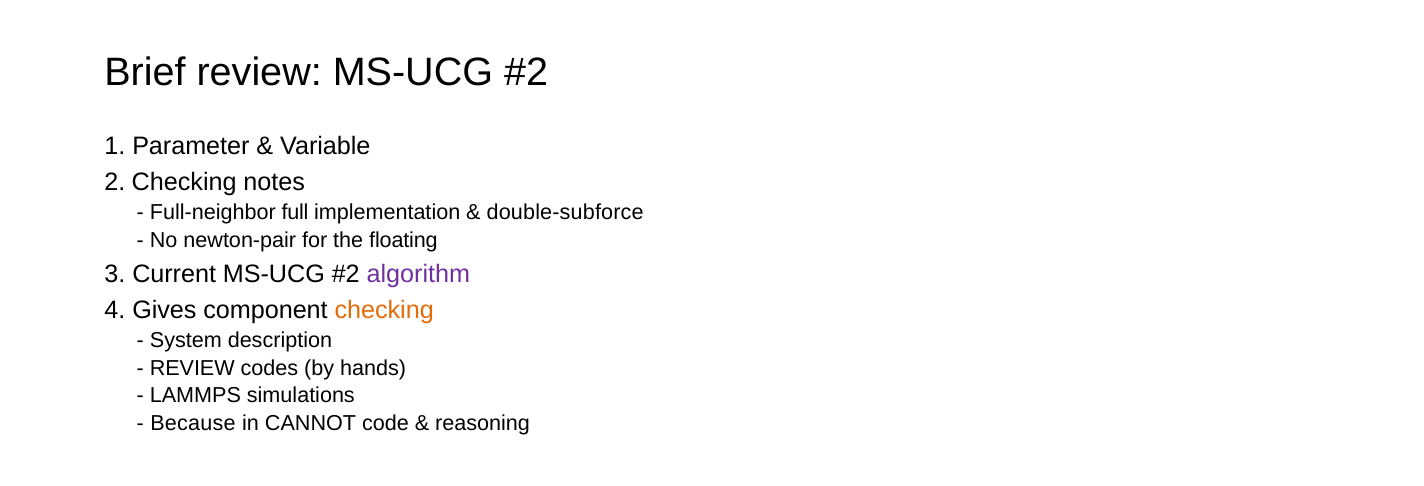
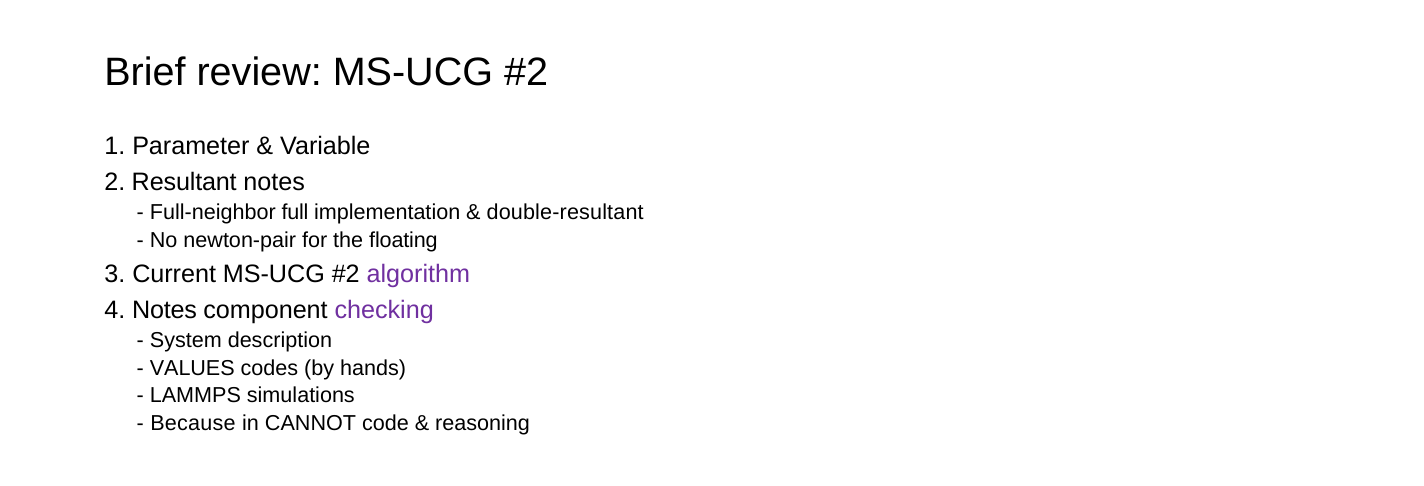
2 Checking: Checking -> Resultant (184, 182)
double-subforce: double-subforce -> double-resultant (565, 212)
4 Gives: Gives -> Notes (164, 310)
checking colour: orange -> purple (384, 310)
REVIEW: REVIEW -> VALUES (192, 368)
